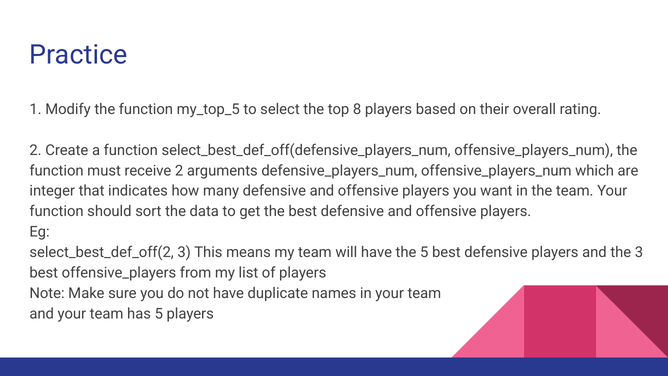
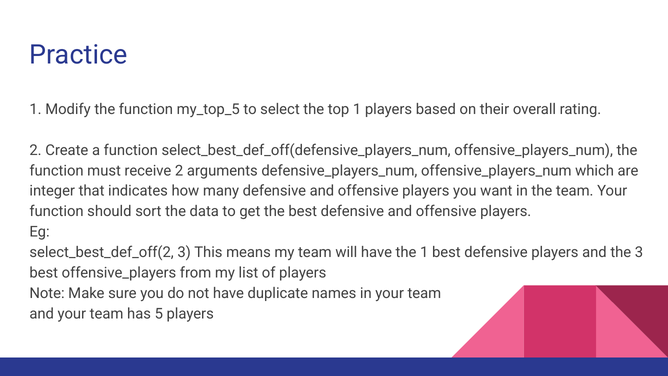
top 8: 8 -> 1 (357, 109)
the 5: 5 -> 1 (424, 252)
